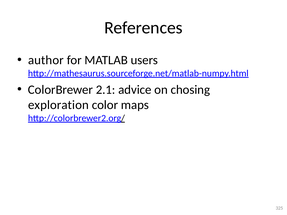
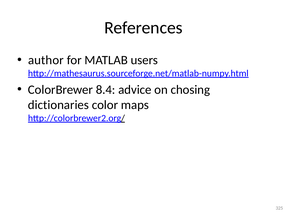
2.1: 2.1 -> 8.4 (106, 90)
exploration: exploration -> dictionaries (58, 105)
